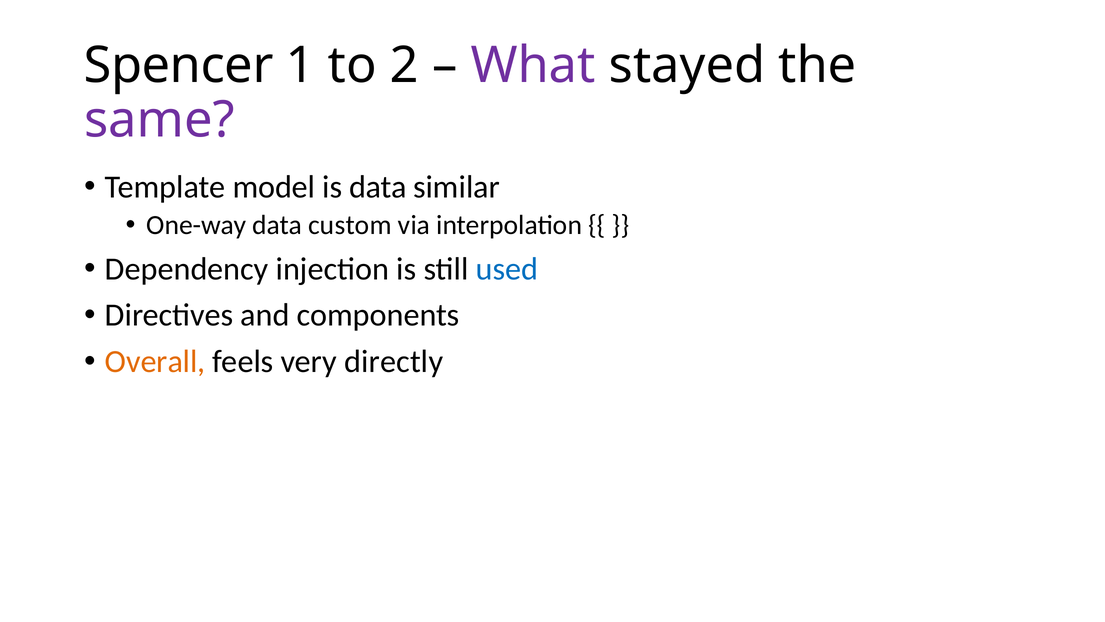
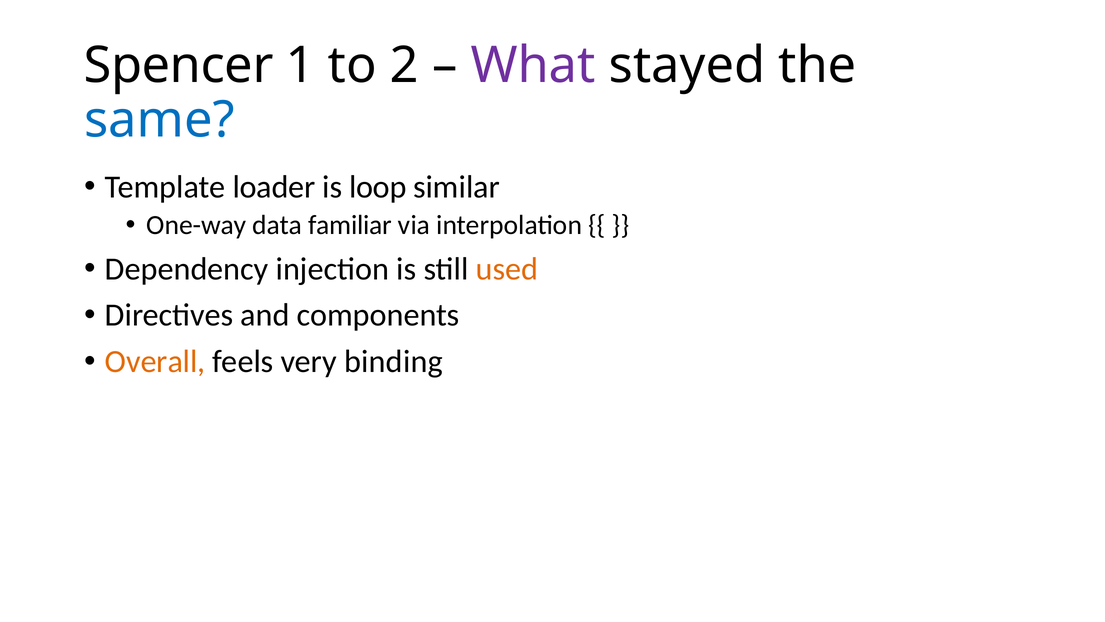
same colour: purple -> blue (159, 120)
model: model -> loader (274, 187)
is data: data -> loop (378, 187)
custom: custom -> familiar (350, 225)
used colour: blue -> orange (507, 269)
directly: directly -> binding (394, 361)
